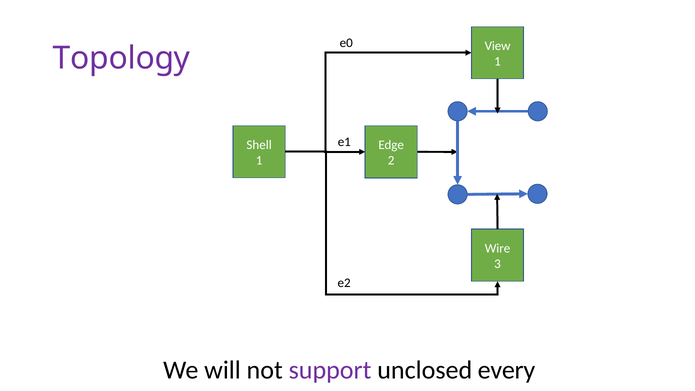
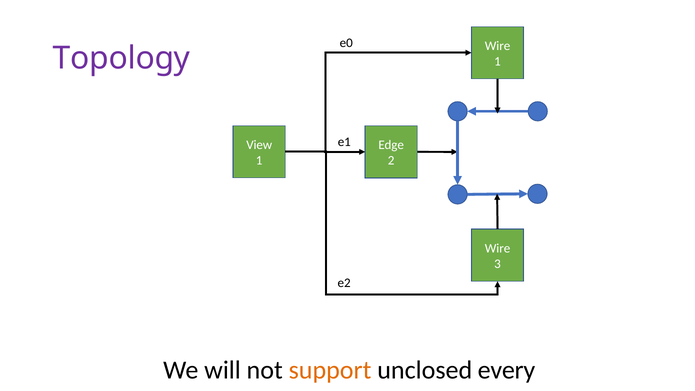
View: View -> Wire (498, 46)
Shell: Shell -> View (259, 145)
support colour: purple -> orange (330, 370)
